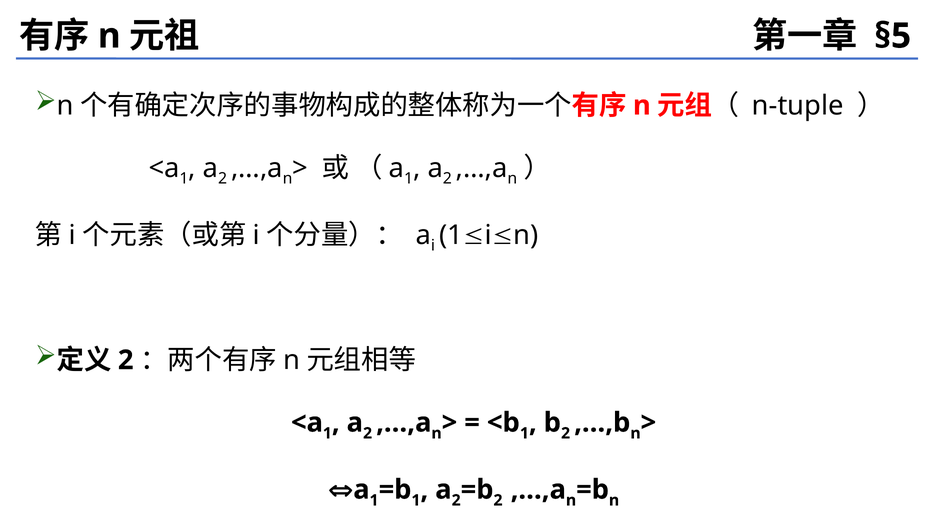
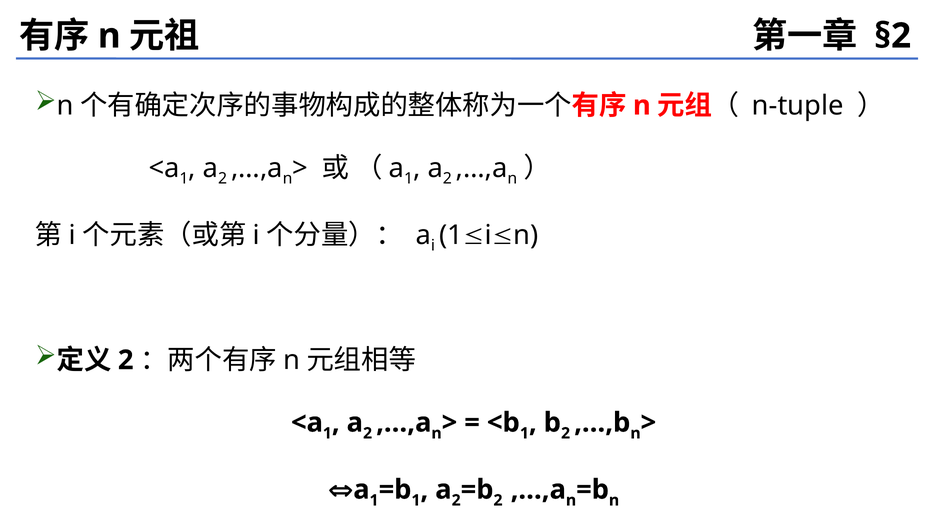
§5: §5 -> §2 (893, 36)
